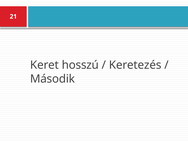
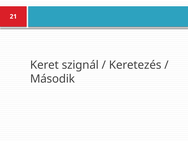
hosszú: hosszú -> szignál (80, 65)
